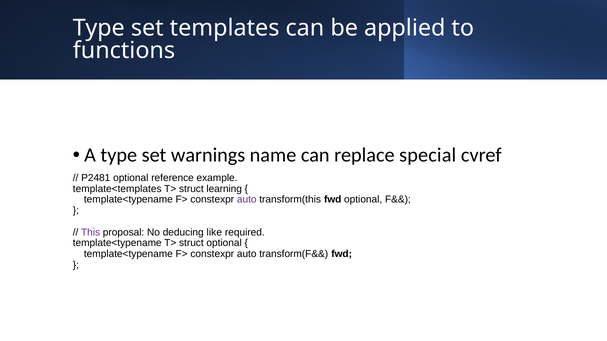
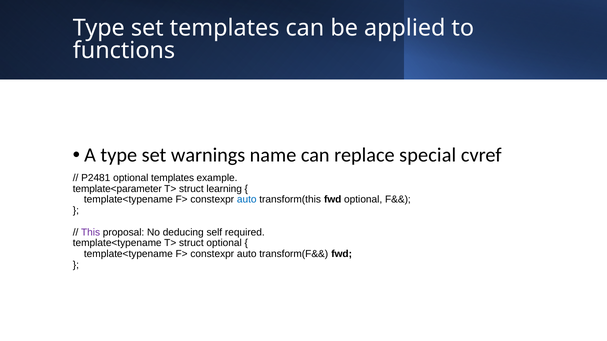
optional reference: reference -> templates (173, 178)
template<templates: template<templates -> template<parameter (117, 189)
auto colour: purple -> blue (247, 200)
like: like -> self (214, 233)
